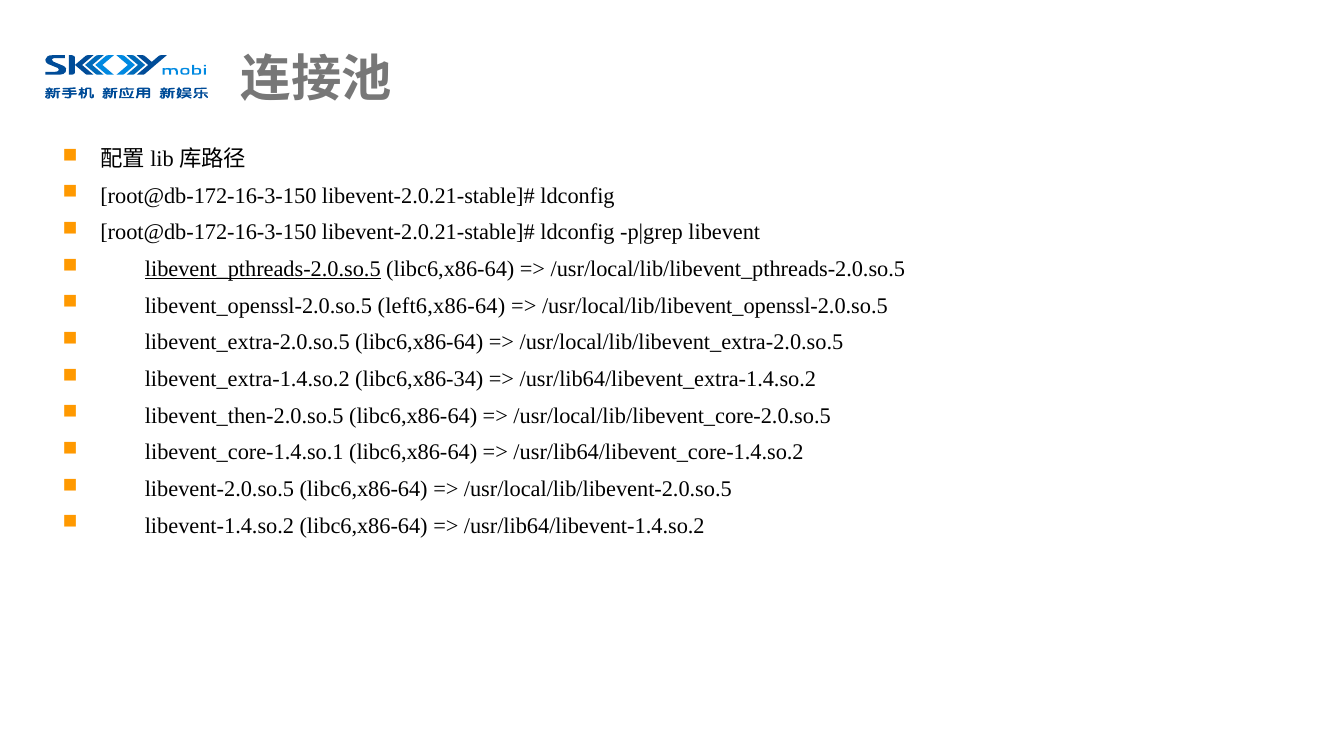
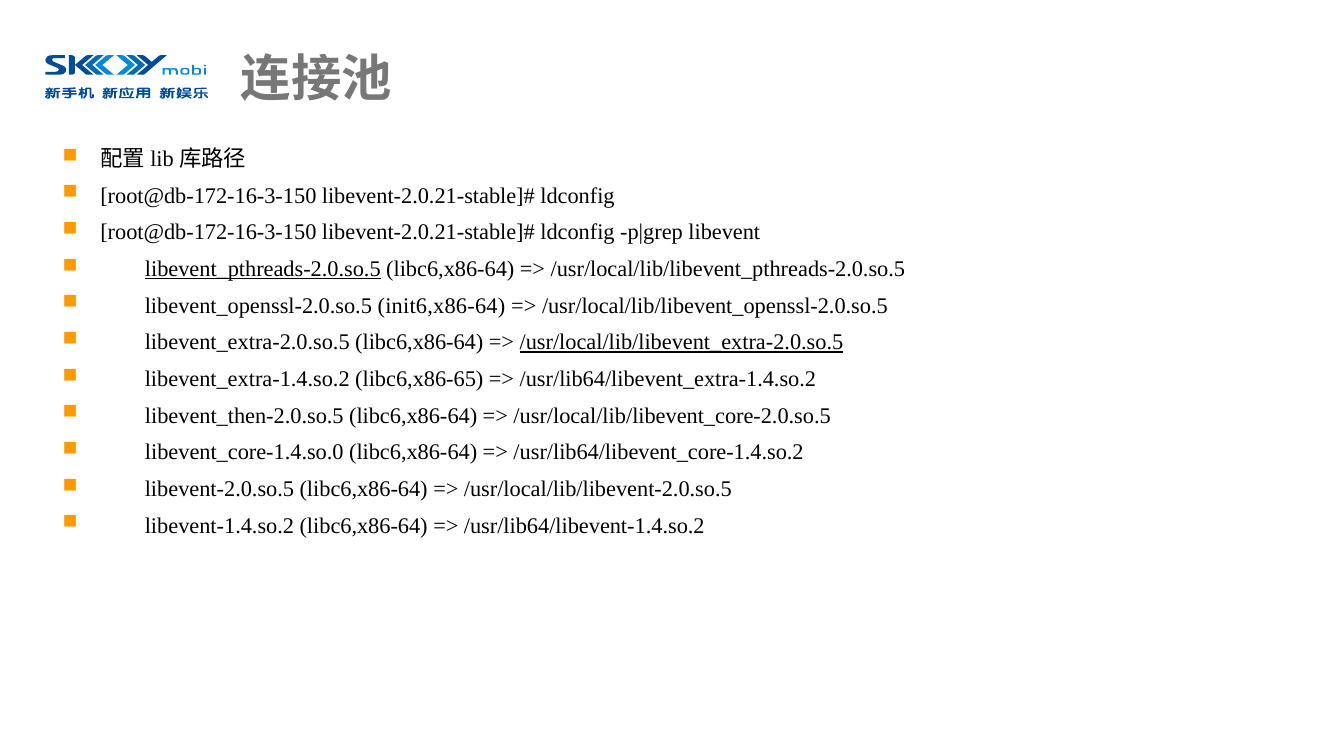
left6,x86-64: left6,x86-64 -> init6,x86-64 (441, 306)
/usr/local/lib/libevent_extra-2.0.so.5 underline: none -> present (681, 343)
libc6,x86-34: libc6,x86-34 -> libc6,x86-65 (419, 379)
libevent_core-1.4.so.1: libevent_core-1.4.so.1 -> libevent_core-1.4.so.0 (244, 453)
